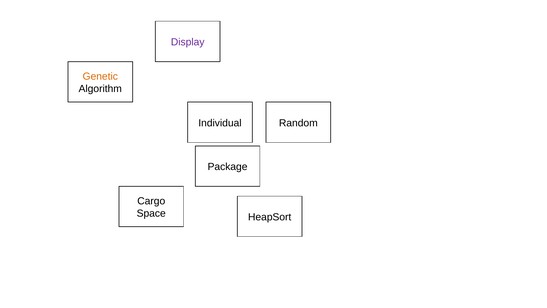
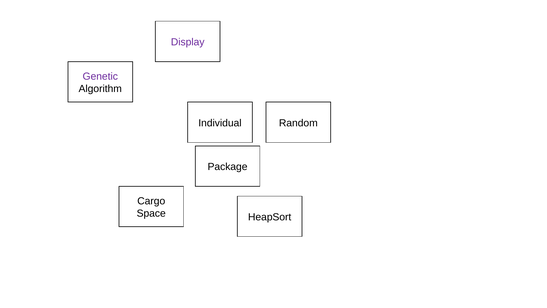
Genetic colour: orange -> purple (100, 76)
